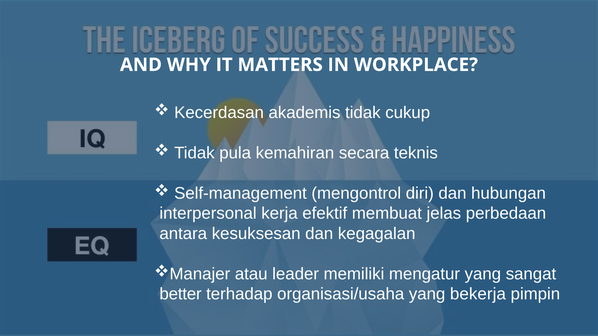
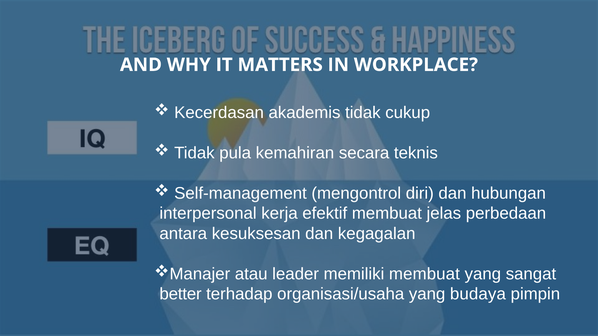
memiliki mengatur: mengatur -> membuat (424, 274)
bekerja: bekerja -> budaya (478, 294)
